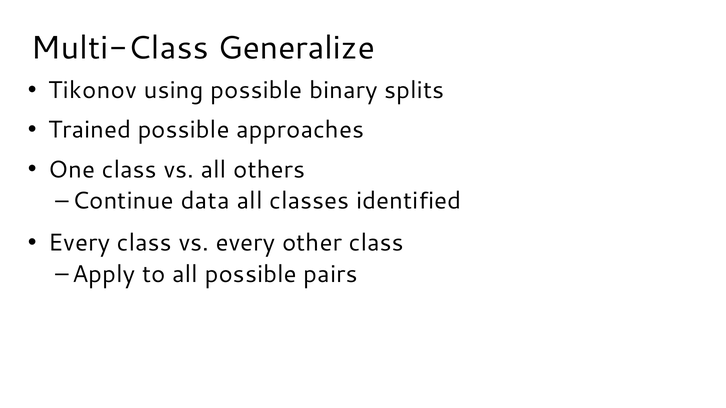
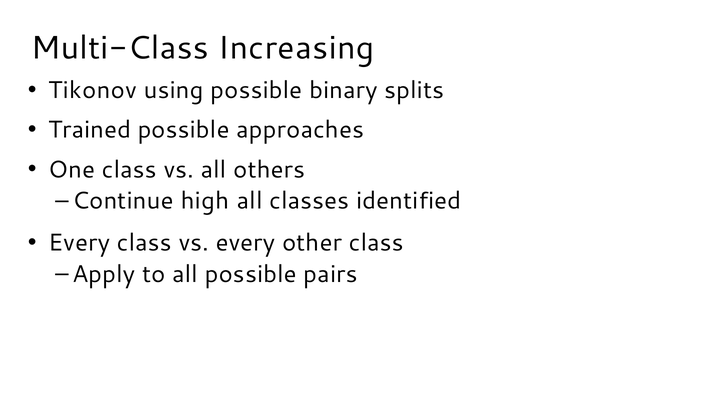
Generalize: Generalize -> Increasing (296, 48)
data: data -> high (205, 201)
